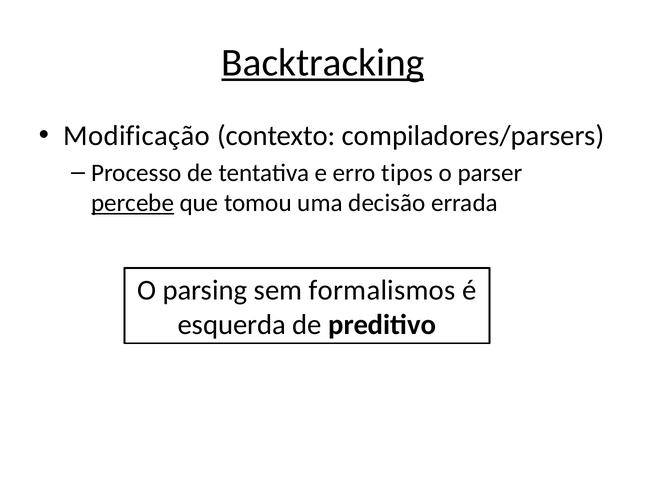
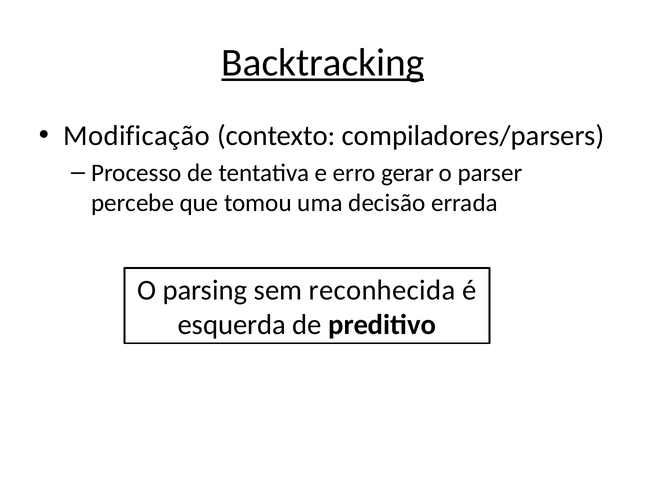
tipos: tipos -> gerar (407, 173)
percebe underline: present -> none (133, 203)
formalismos: formalismos -> reconhecida (382, 290)
